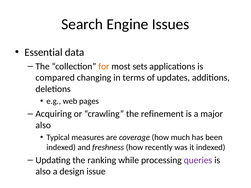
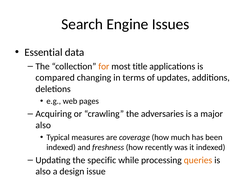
sets: sets -> title (140, 66)
refinement: refinement -> adversaries (162, 114)
ranking: ranking -> specific (102, 160)
queries colour: purple -> orange (198, 160)
